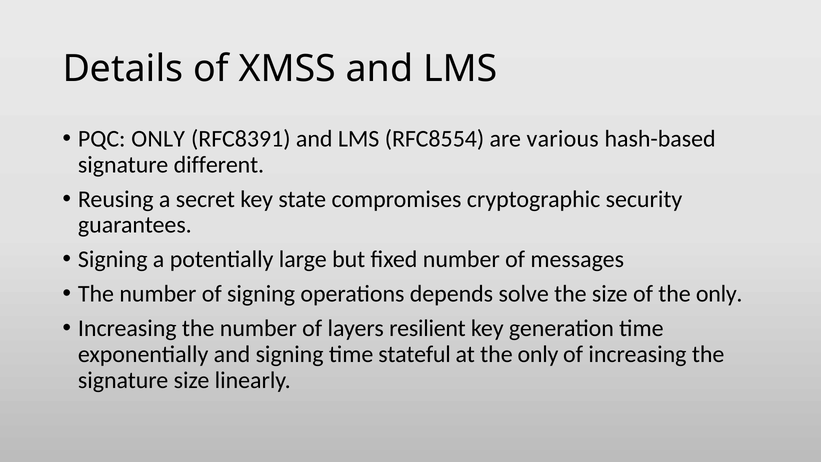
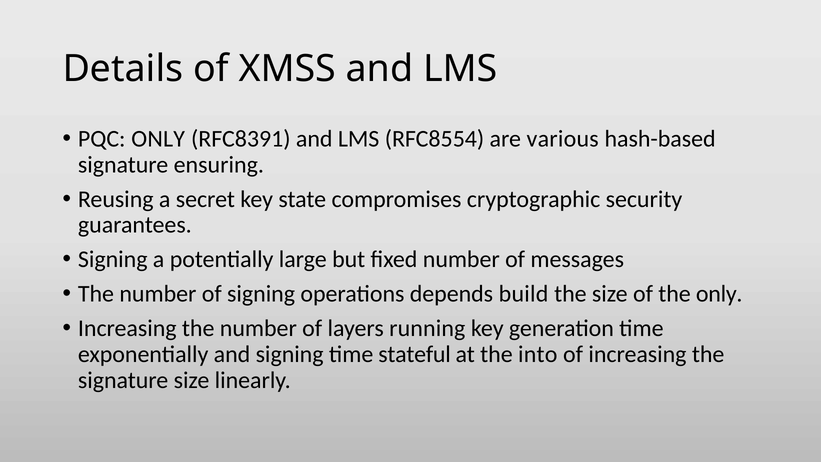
different: different -> ensuring (219, 165)
solve: solve -> build (524, 294)
resilient: resilient -> running (427, 328)
at the only: only -> into (538, 354)
